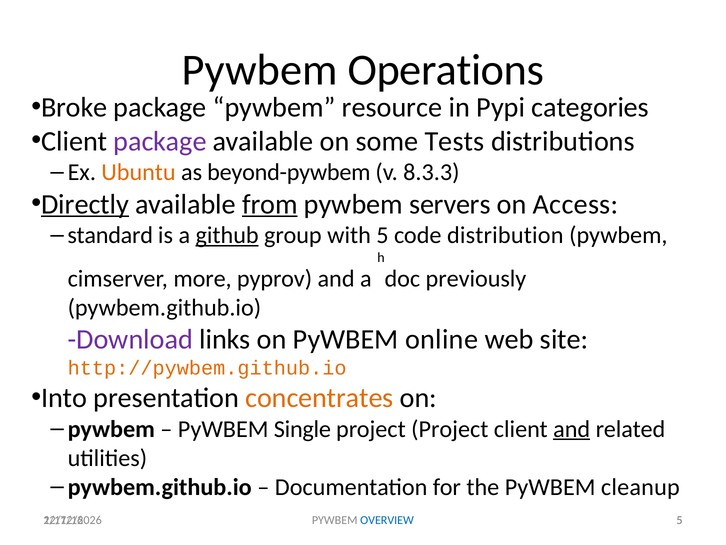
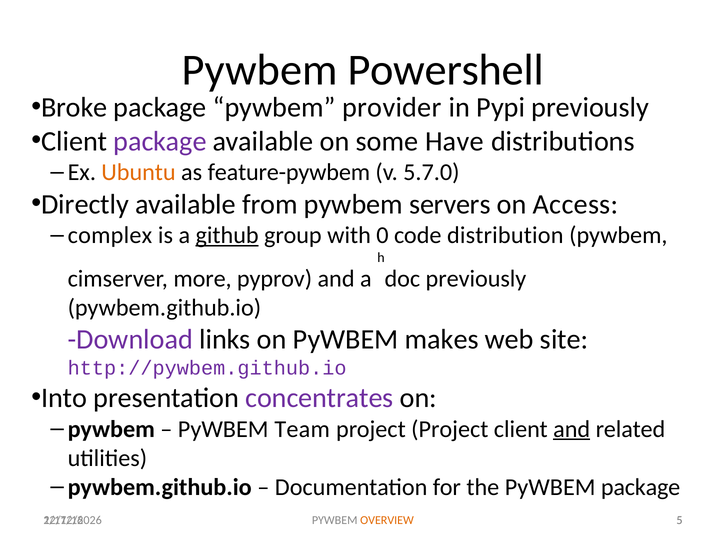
Operations: Operations -> Powershell (446, 70)
resource: resource -> provider (392, 107)
Pypi categories: categories -> previously (590, 107)
Tests: Tests -> Have (454, 141)
beyond-pywbem: beyond-pywbem -> feature-pywbem (289, 172)
8.3.3: 8.3.3 -> 5.7.0 (431, 172)
Directly underline: present -> none (85, 204)
from underline: present -> none (270, 204)
standard: standard -> complex (110, 235)
with 5: 5 -> 0 (382, 235)
online: online -> makes (442, 339)
http://pywbem.github.io colour: orange -> purple (207, 368)
concentrates colour: orange -> purple (319, 397)
Single: Single -> Team (302, 429)
PyWBEM cleanup: cleanup -> package (641, 487)
OVERVIEW colour: blue -> orange (387, 520)
